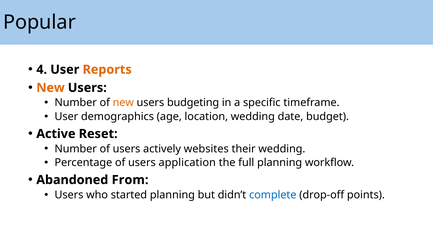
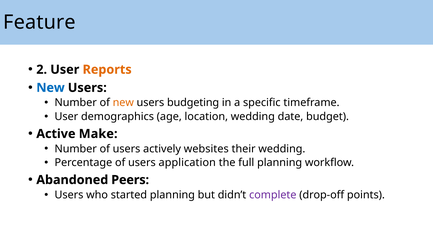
Popular: Popular -> Feature (39, 22)
4: 4 -> 2 (42, 69)
New colour: orange -> blue (50, 88)
Reset: Reset -> Make (98, 134)
From: From -> Peers (130, 180)
complete colour: blue -> purple (273, 195)
